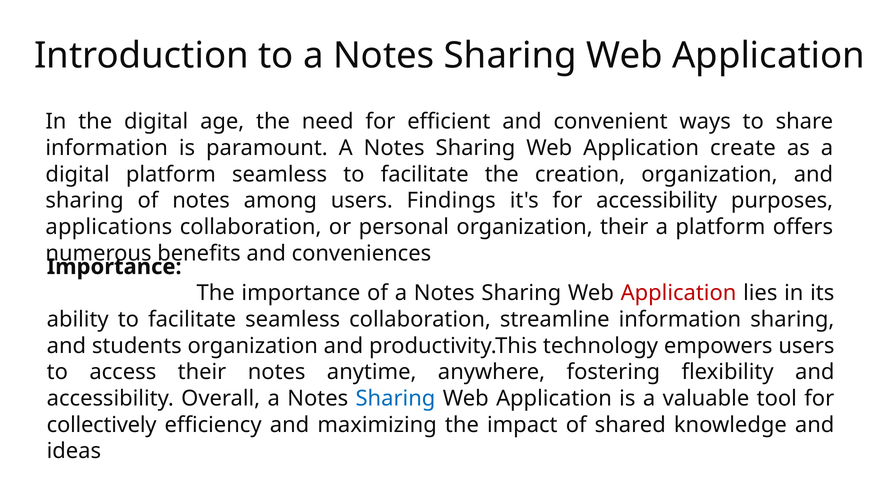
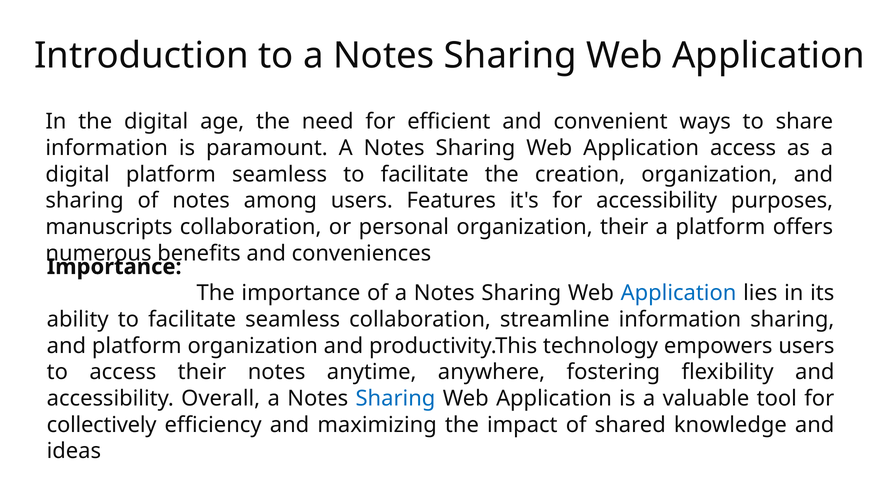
Application create: create -> access (743, 148)
Findings: Findings -> Features (451, 201)
applications: applications -> manuscripts (109, 227)
Application colour: red -> blue (679, 293)
and students: students -> platform (137, 346)
